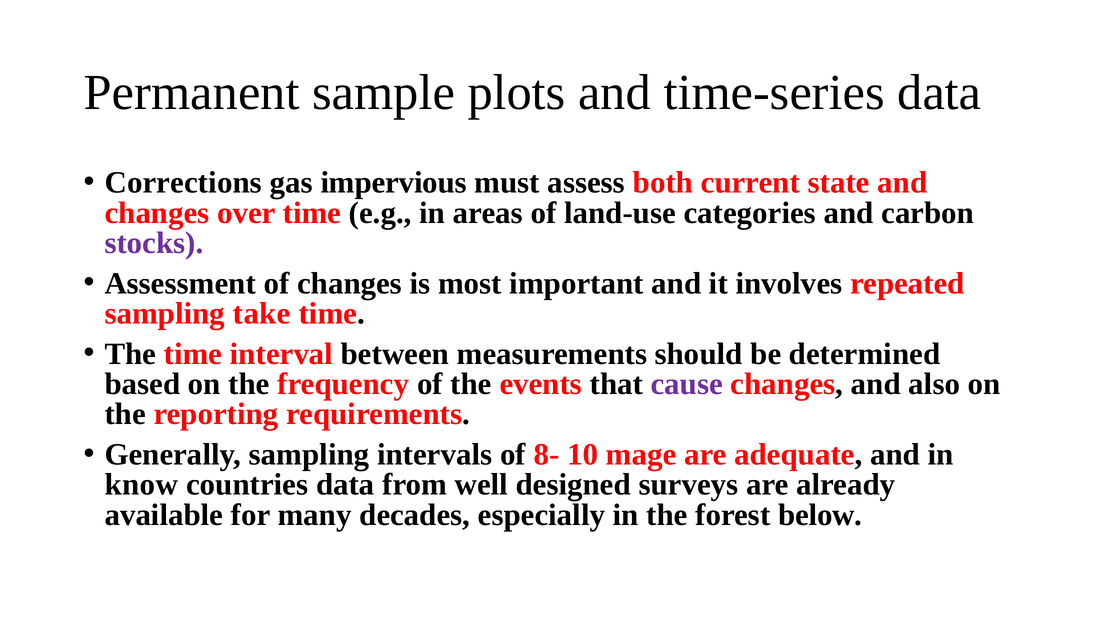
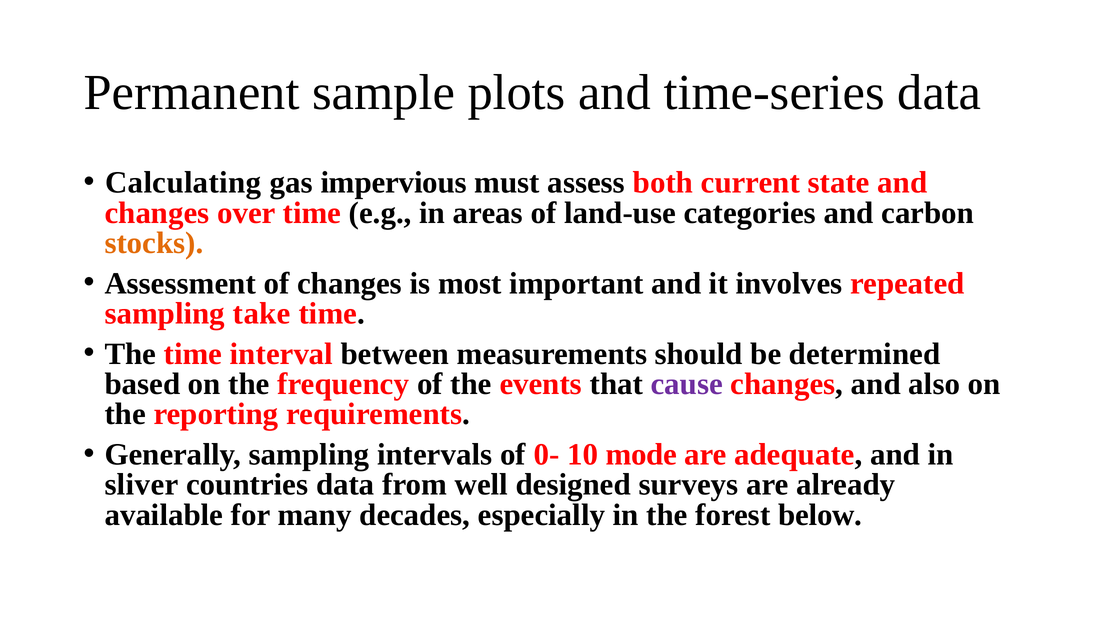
Corrections: Corrections -> Calculating (183, 183)
stocks colour: purple -> orange (154, 243)
8-: 8- -> 0- (547, 455)
mage: mage -> mode (641, 455)
know: know -> sliver (141, 485)
